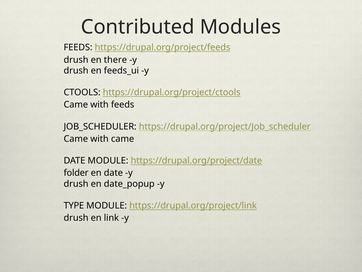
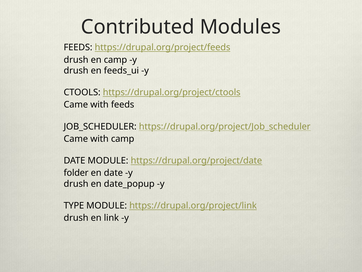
en there: there -> camp (115, 60)
with came: came -> camp (123, 139)
